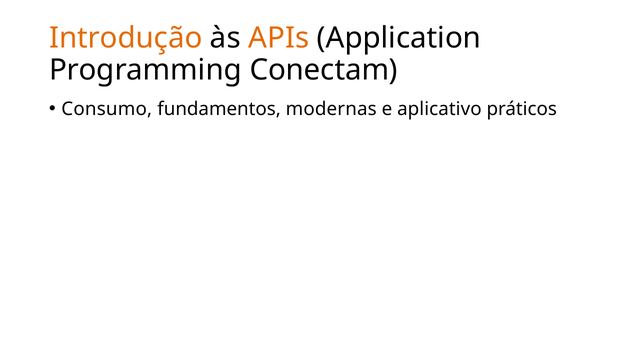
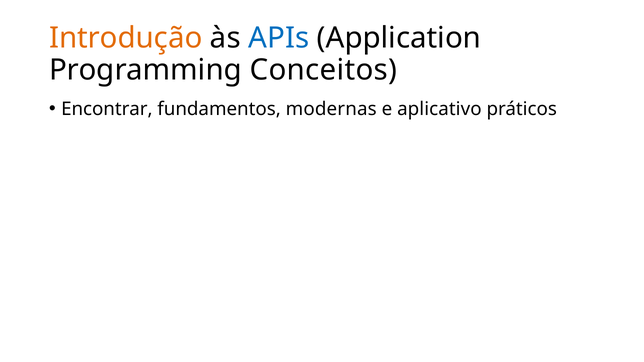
APIs colour: orange -> blue (279, 38)
Conectam: Conectam -> Conceitos (324, 70)
Consumo: Consumo -> Encontrar (107, 109)
